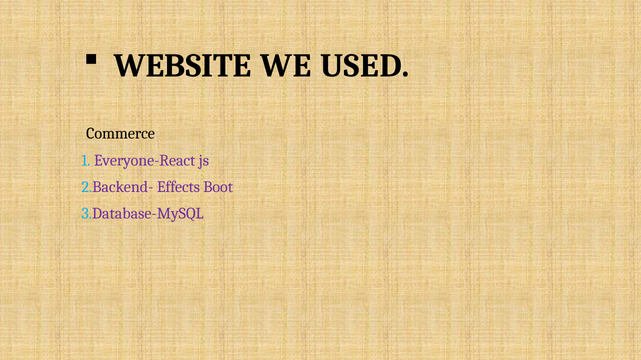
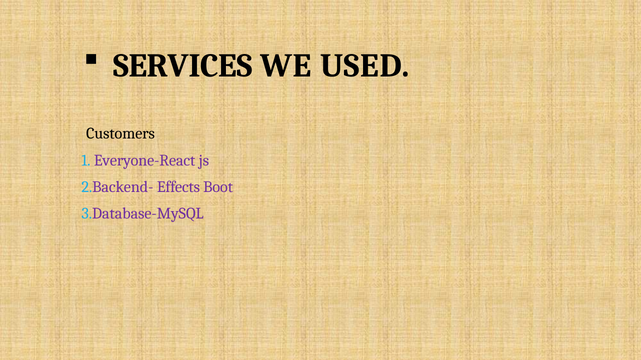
WEBSITE: WEBSITE -> SERVICES (183, 66)
Commerce: Commerce -> Customers (121, 134)
